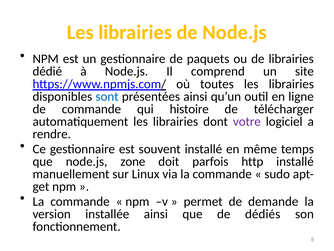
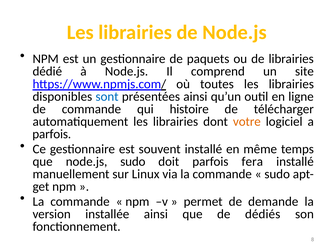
votre colour: purple -> orange (247, 121)
rendre: rendre -> parfois (52, 134)
node.js zone: zone -> sudo (133, 161)
http: http -> fera (252, 161)
